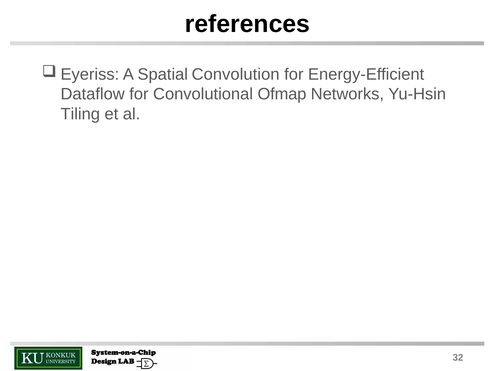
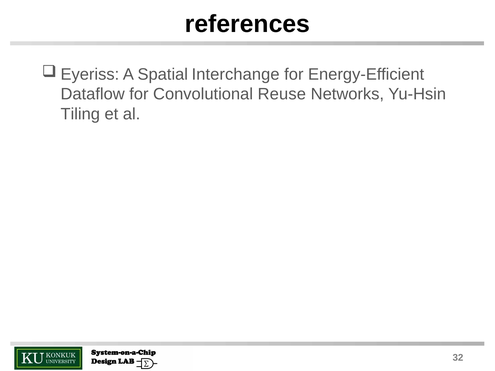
Convolution: Convolution -> Interchange (236, 74)
Ofmap: Ofmap -> Reuse (282, 94)
